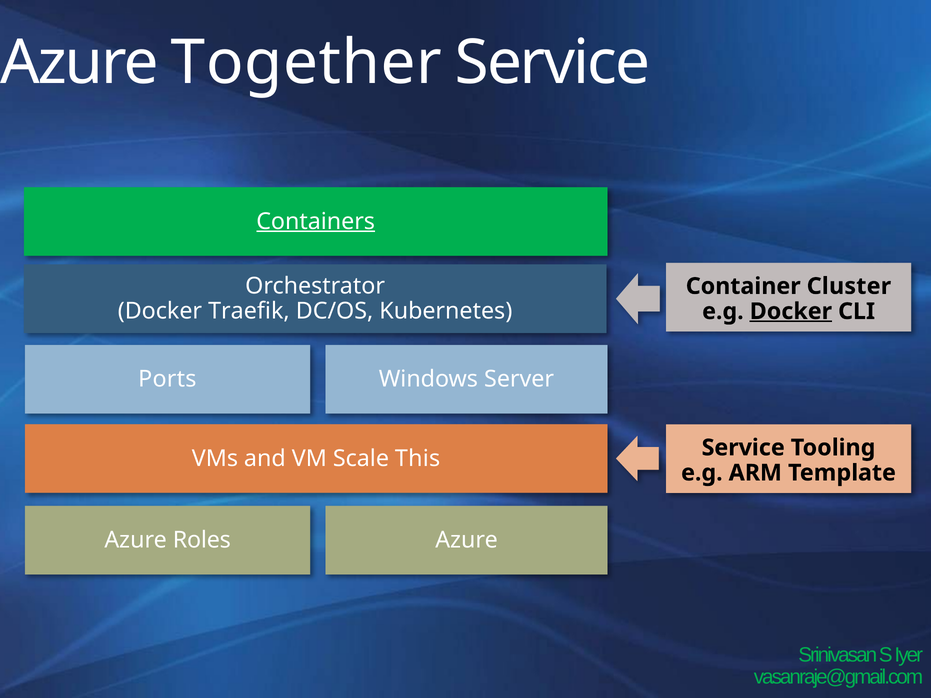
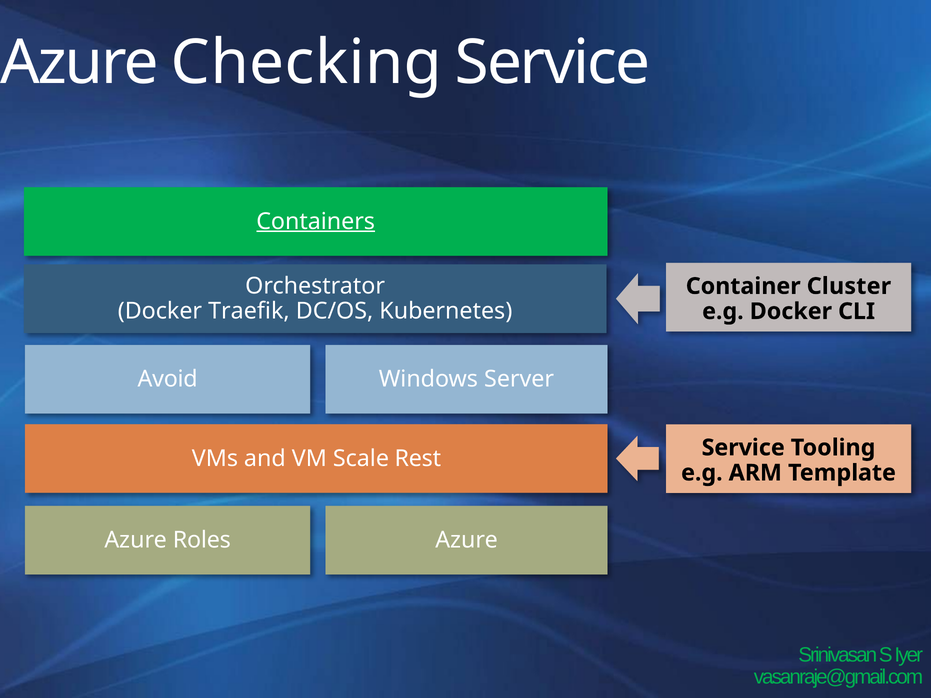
Together: Together -> Checking (307, 63)
Docker underline: present -> none (791, 311)
Ports: Ports -> Avoid (168, 379)
This: This -> Rest (418, 459)
